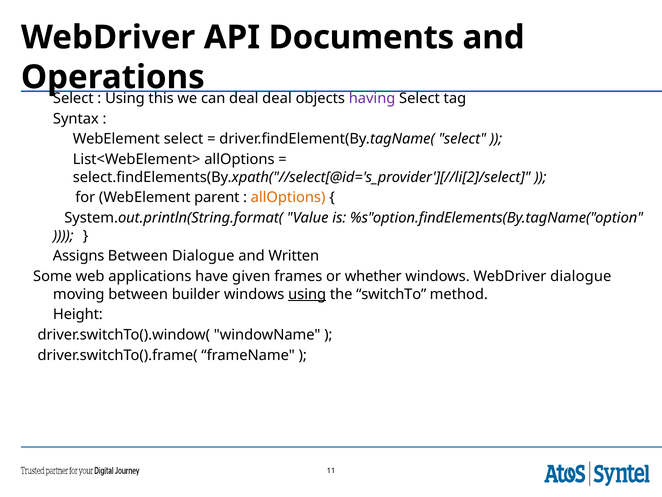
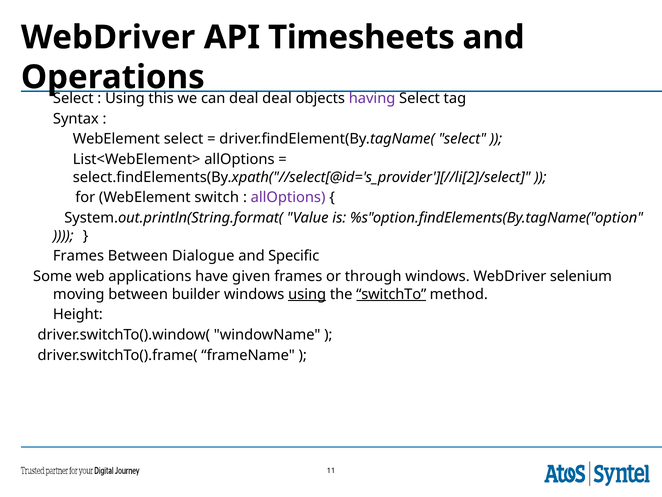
Documents: Documents -> Timesheets (361, 37)
parent: parent -> switch (217, 197)
allOptions colour: orange -> purple (288, 197)
Assigns: Assigns -> Frames (79, 256)
Written: Written -> Specific (294, 256)
whether: whether -> through (373, 276)
WebDriver dialogue: dialogue -> selenium (581, 276)
switchTo underline: none -> present (391, 294)
